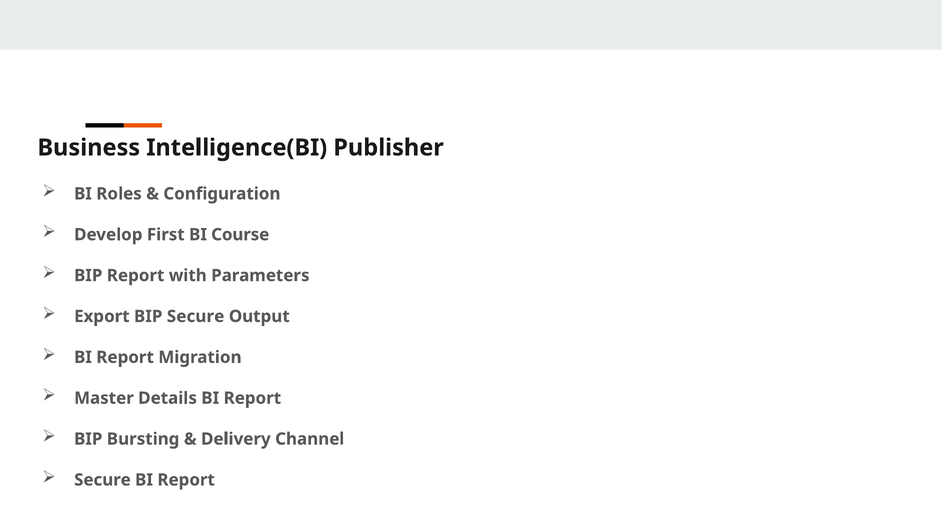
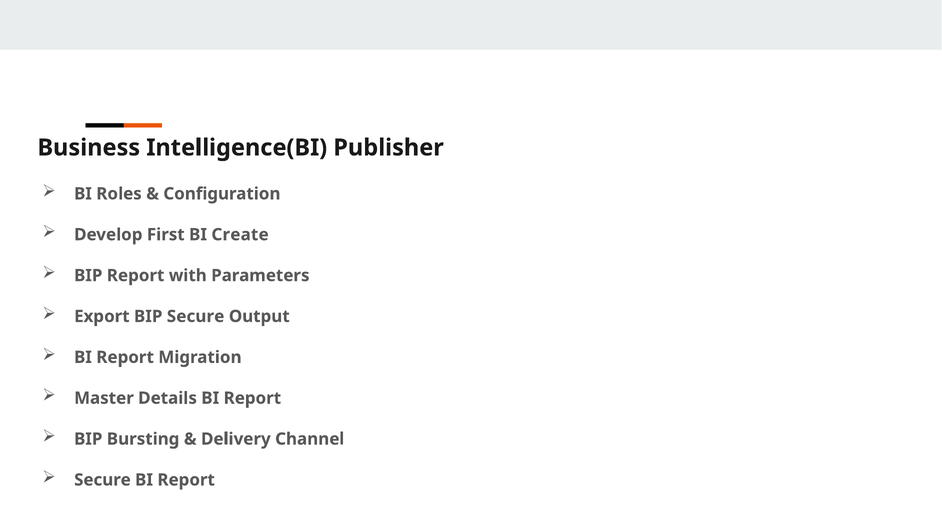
Course: Course -> Create (240, 235)
